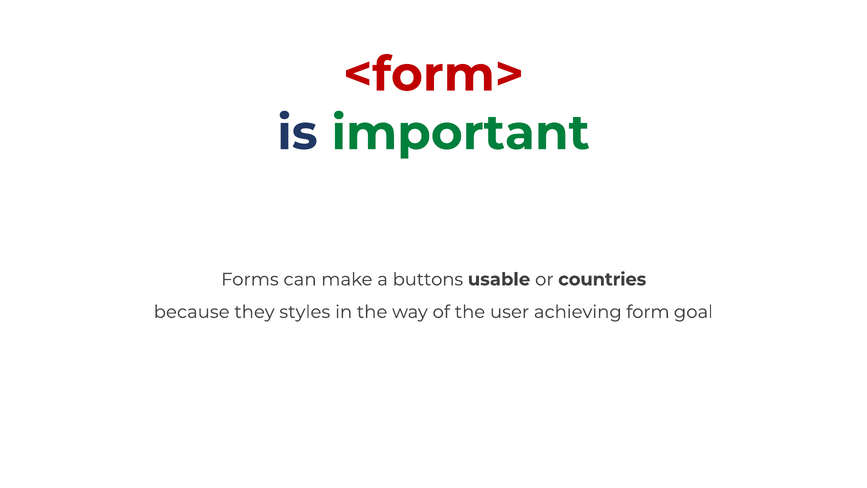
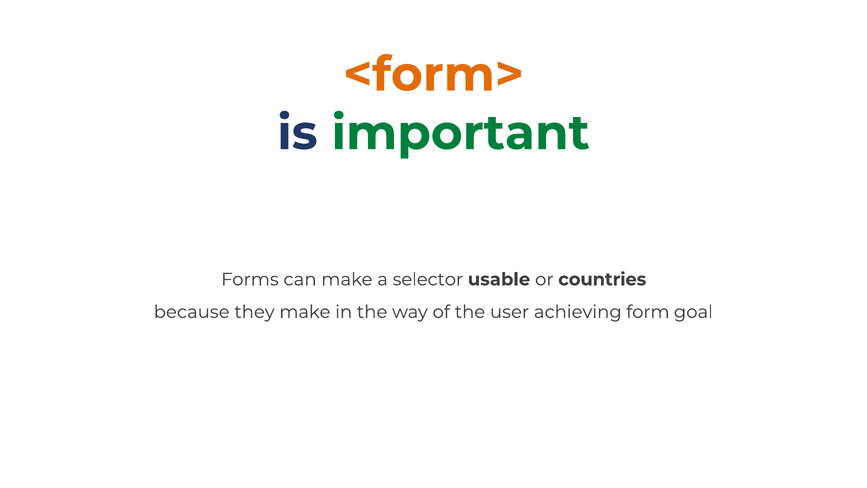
<form> colour: red -> orange (434, 74)
buttons: buttons -> selector (428, 279)
they styles: styles -> make (305, 312)
